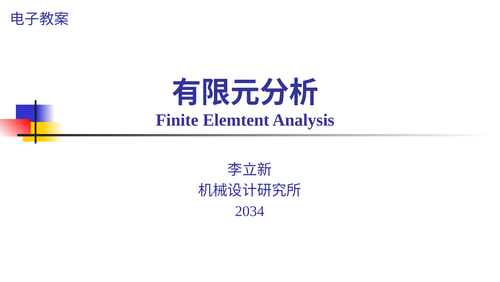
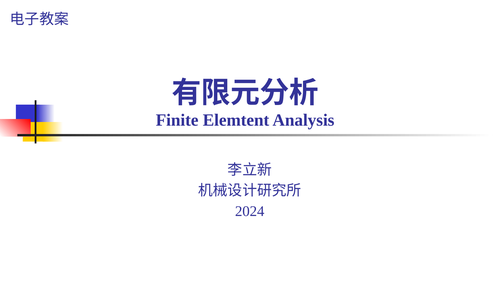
2034: 2034 -> 2024 (250, 211)
